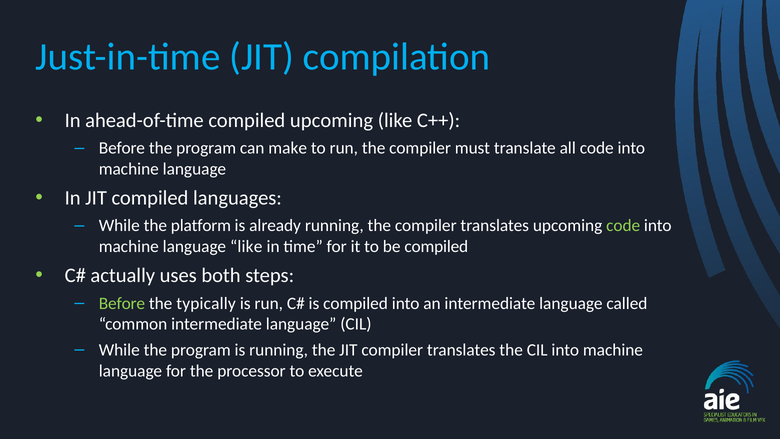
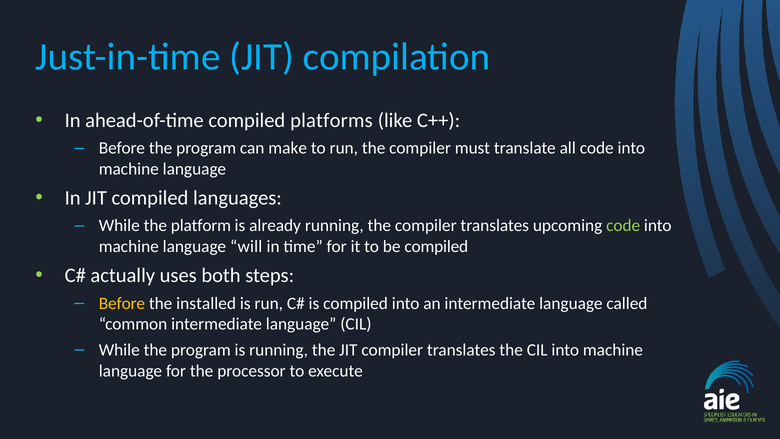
compiled upcoming: upcoming -> platforms (331, 120)
language like: like -> will (246, 246)
Before colour: light green -> yellow (122, 303)
typically: typically -> installed (206, 303)
